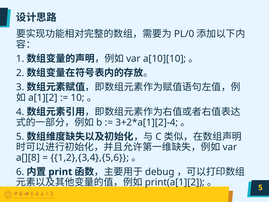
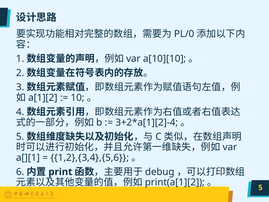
a[][8: a[][8 -> a[][1 (28, 157)
